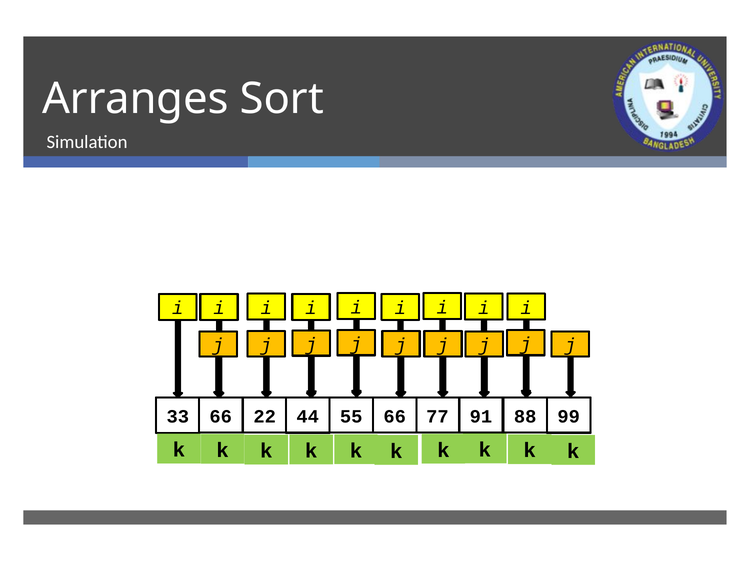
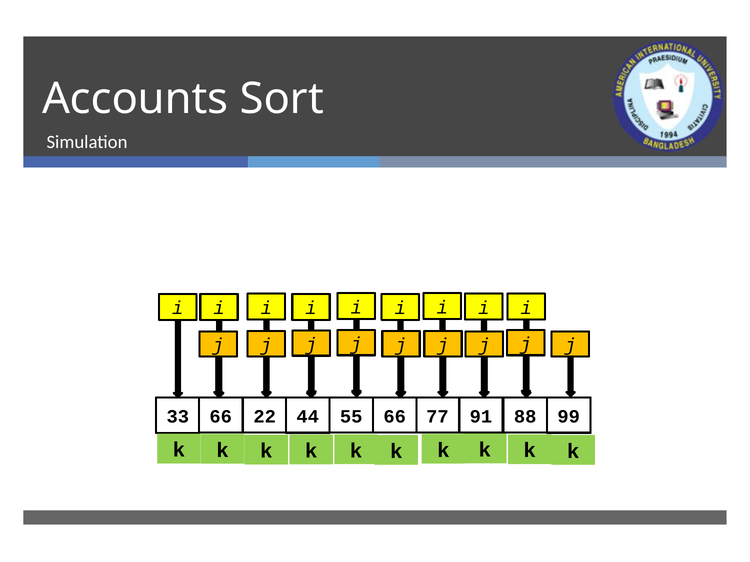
Arranges: Arranges -> Accounts (135, 99)
